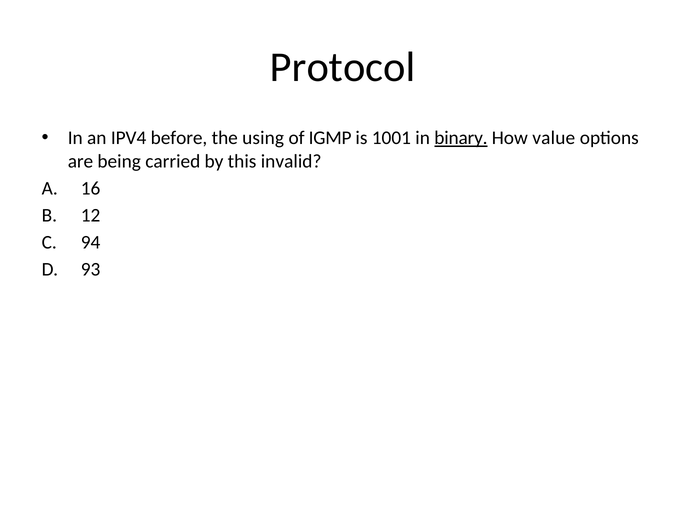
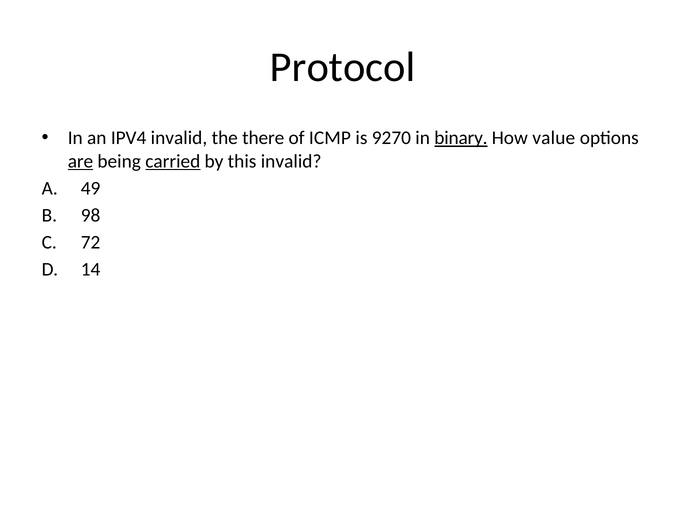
IPV4 before: before -> invalid (179, 138)
using: using -> there (263, 138)
IGMP: IGMP -> ICMP (330, 138)
1001: 1001 -> 9270 (391, 138)
are underline: none -> present (80, 161)
carried underline: none -> present (173, 161)
16: 16 -> 49 (91, 188)
12: 12 -> 98 (91, 215)
94: 94 -> 72 (91, 242)
93: 93 -> 14 (91, 270)
